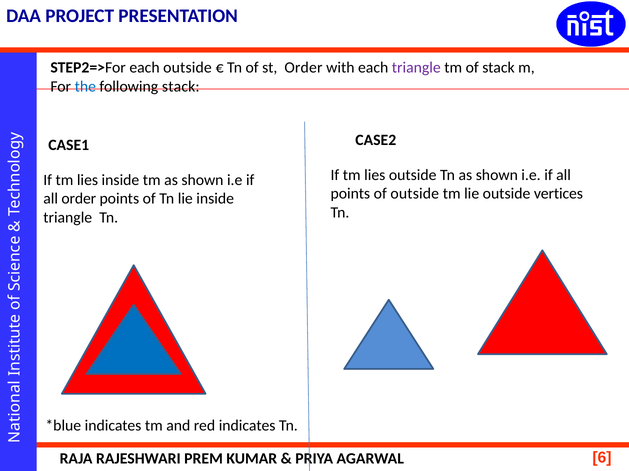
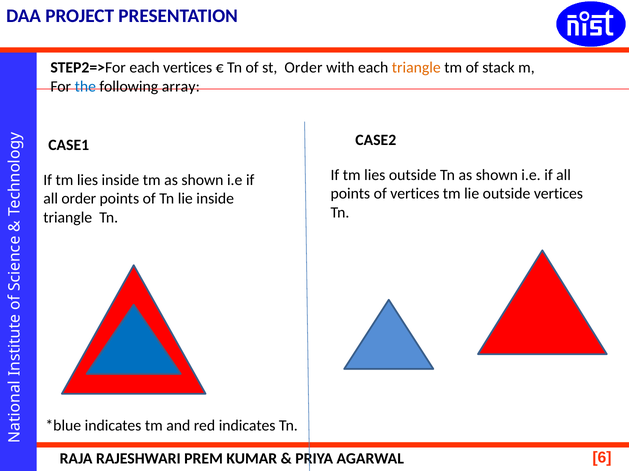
each outside: outside -> vertices (188, 68)
triangle colour: purple -> orange (416, 68)
following stack: stack -> array (181, 87)
of outside: outside -> vertices (415, 194)
